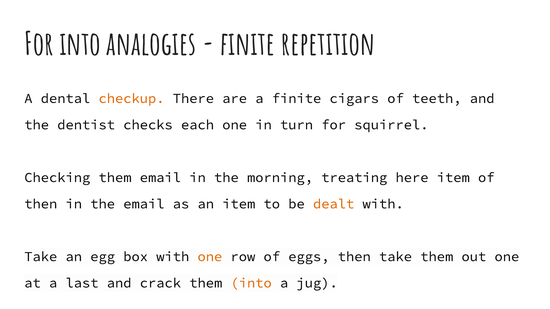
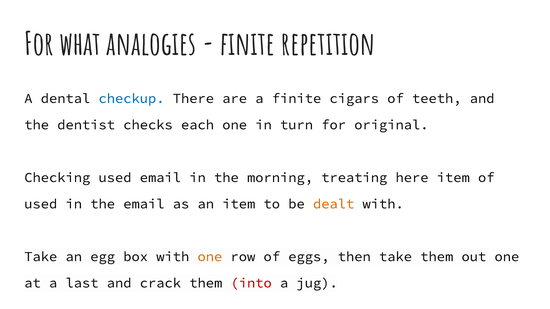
For into: into -> what (80, 45)
checkup colour: orange -> blue (132, 99)
squirrel: squirrel -> original (391, 125)
Checking them: them -> used (115, 178)
then: then -> used (41, 204)
into colour: orange -> red (251, 283)
